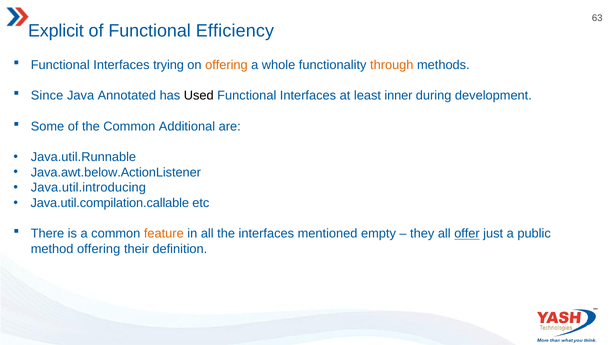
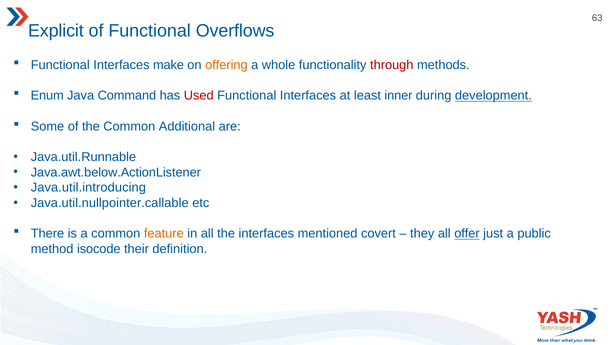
Efficiency: Efficiency -> Overflows (235, 31)
trying: trying -> make (169, 65)
through colour: orange -> red (392, 65)
Since: Since -> Enum (47, 96)
Annotated: Annotated -> Command (127, 96)
Used colour: black -> red (199, 96)
development underline: none -> present (493, 96)
Java.util.compilation.callable: Java.util.compilation.callable -> Java.util.nullpointer.callable (110, 203)
empty: empty -> covert (378, 234)
method offering: offering -> isocode (99, 249)
